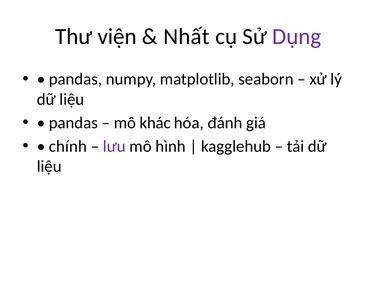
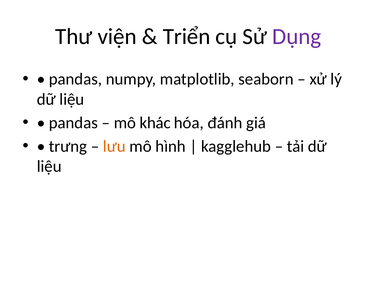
Nhất: Nhất -> Triển (187, 36)
chính: chính -> trưng (68, 146)
lưu colour: purple -> orange (114, 146)
